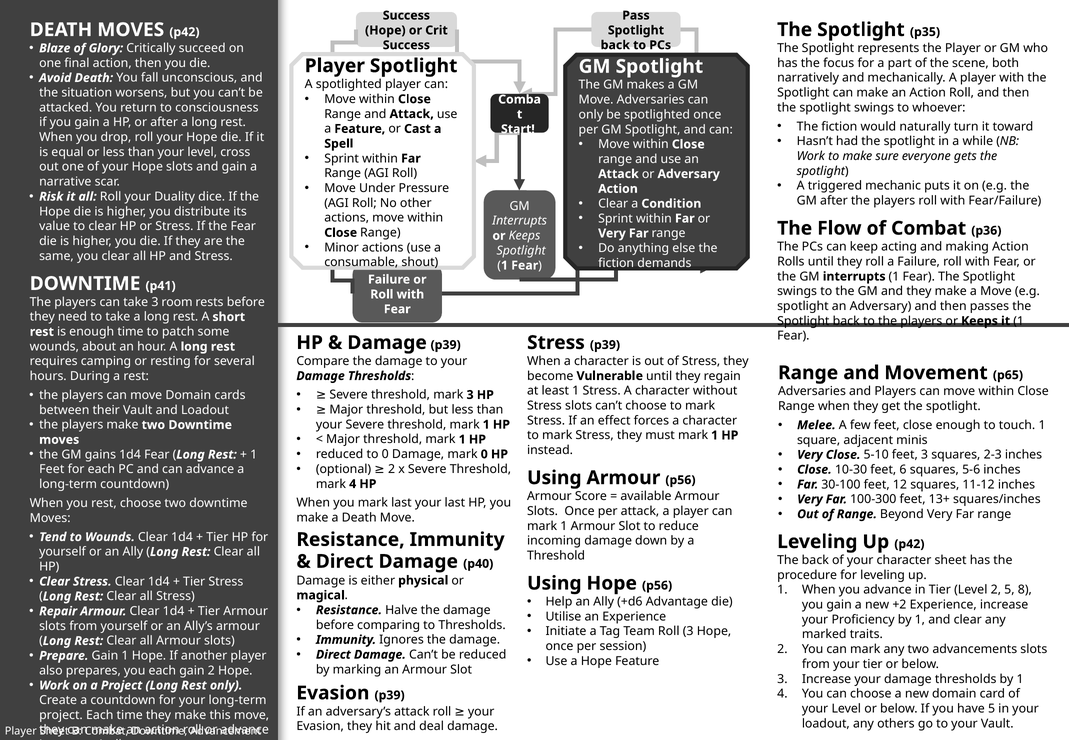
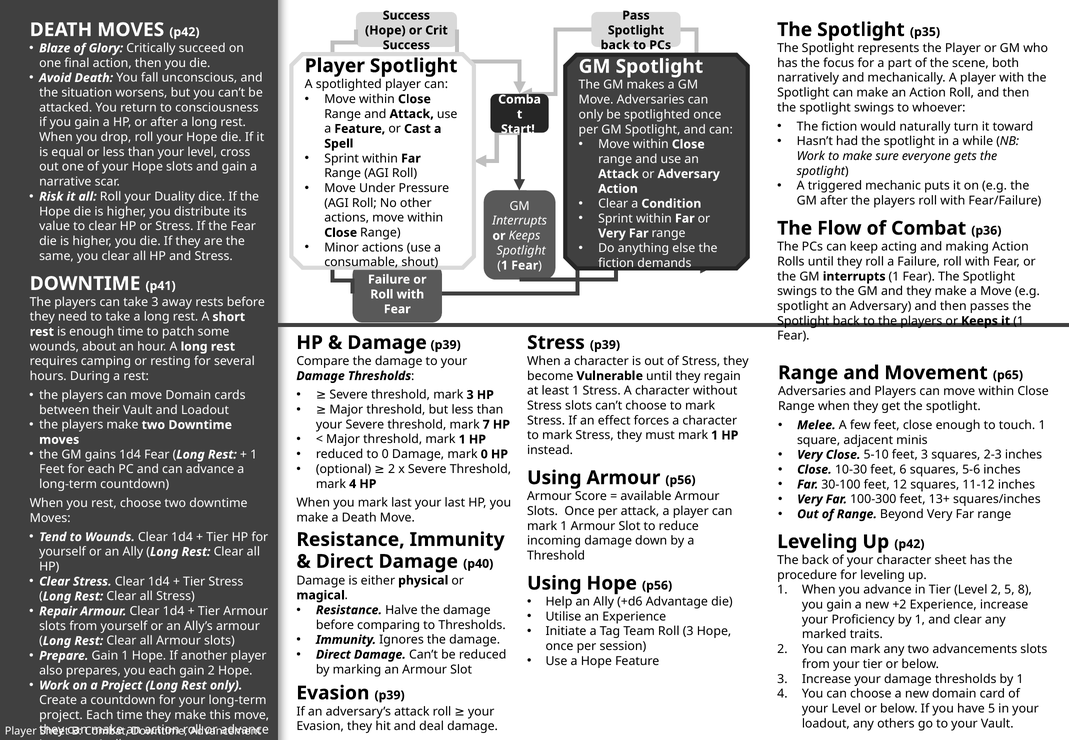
room: room -> away (177, 302)
Severe threshold mark 1: 1 -> 7 (486, 425)
